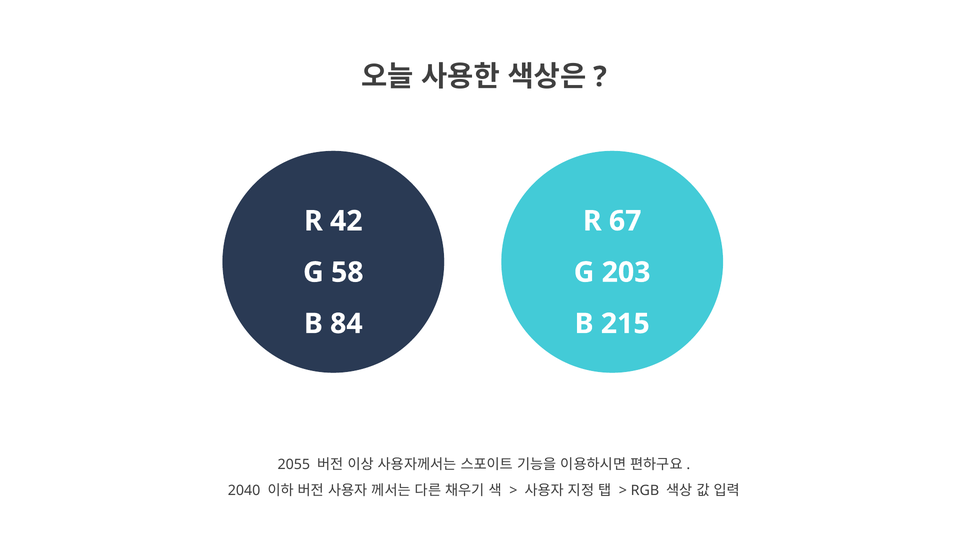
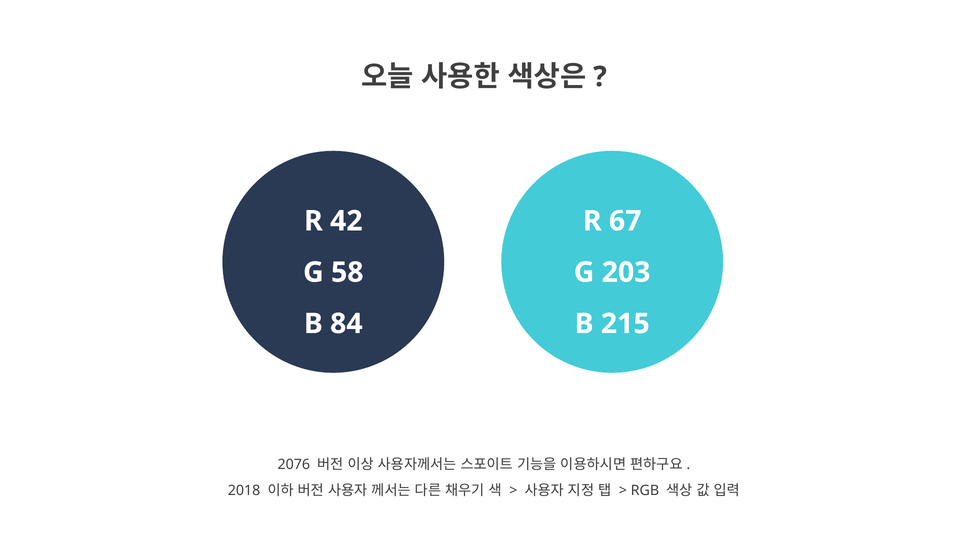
2055: 2055 -> 2076 (294, 464)
2040: 2040 -> 2018 (244, 490)
